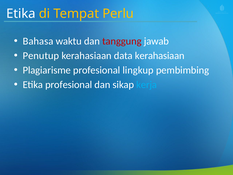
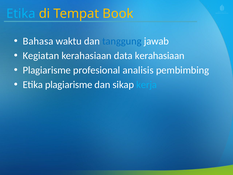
Etika colour: white -> light blue (21, 14)
Perlu: Perlu -> Book (118, 14)
tanggung colour: red -> blue (122, 41)
Penutup: Penutup -> Kegiatan (41, 56)
lingkup: lingkup -> analisis (138, 70)
Etika profesional: profesional -> plagiarisme (69, 85)
